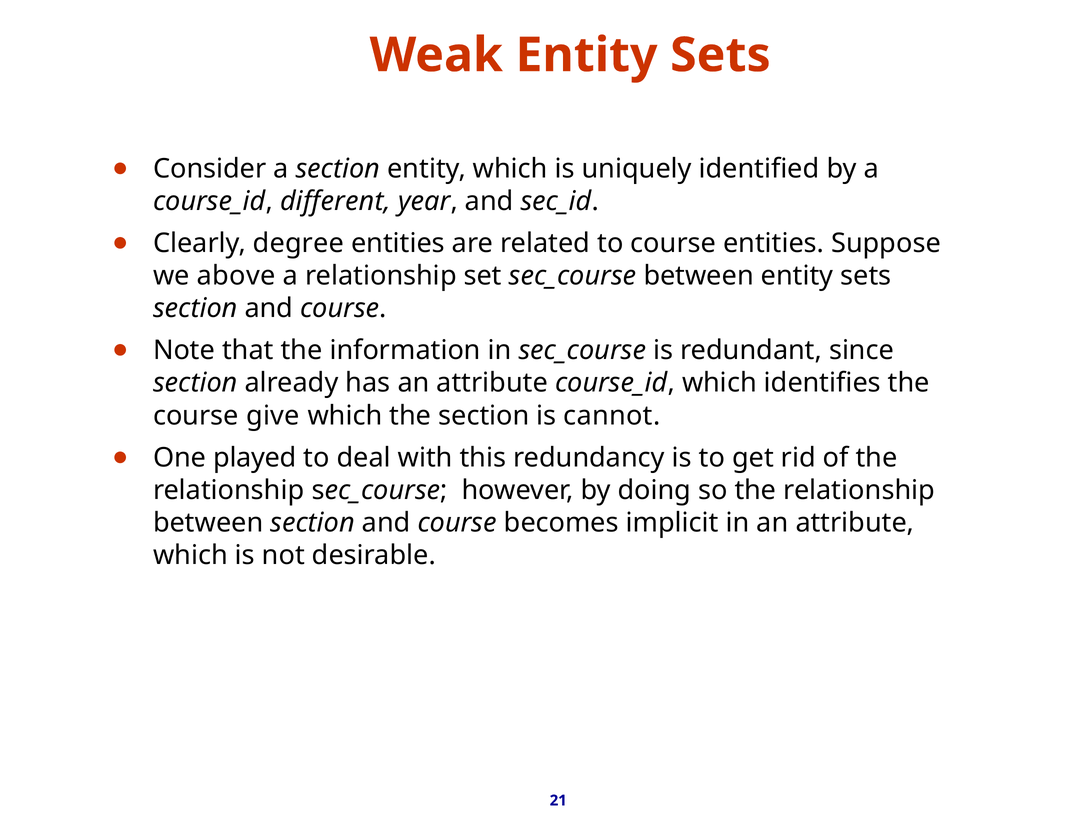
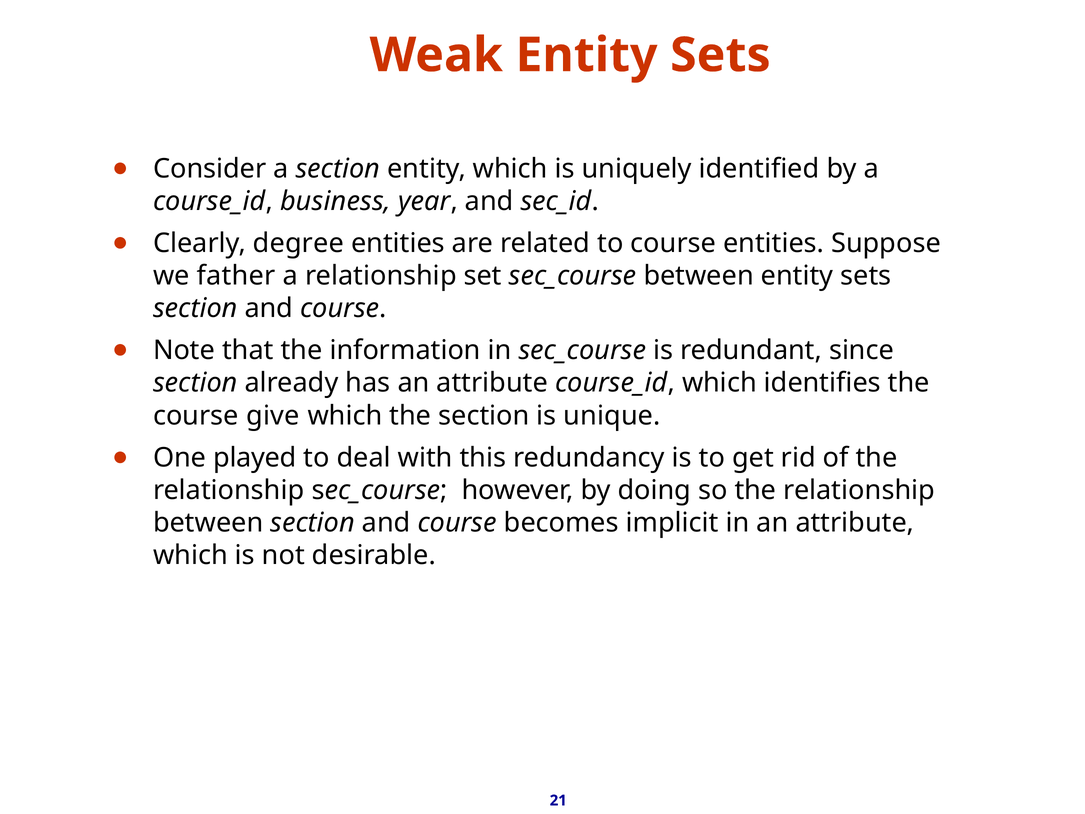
different: different -> business (335, 201)
above: above -> father (236, 276)
cannot: cannot -> unique (612, 415)
